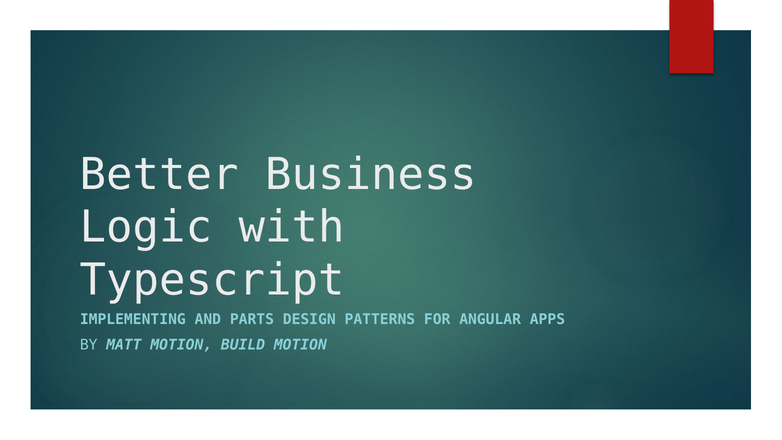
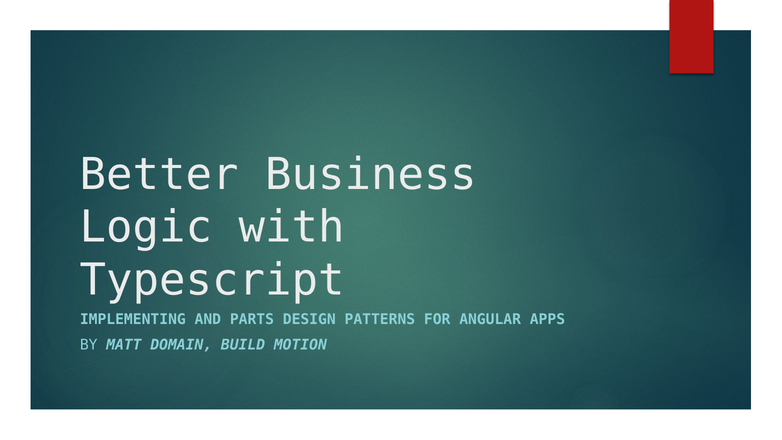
MATT MOTION: MOTION -> DOMAIN (181, 345)
